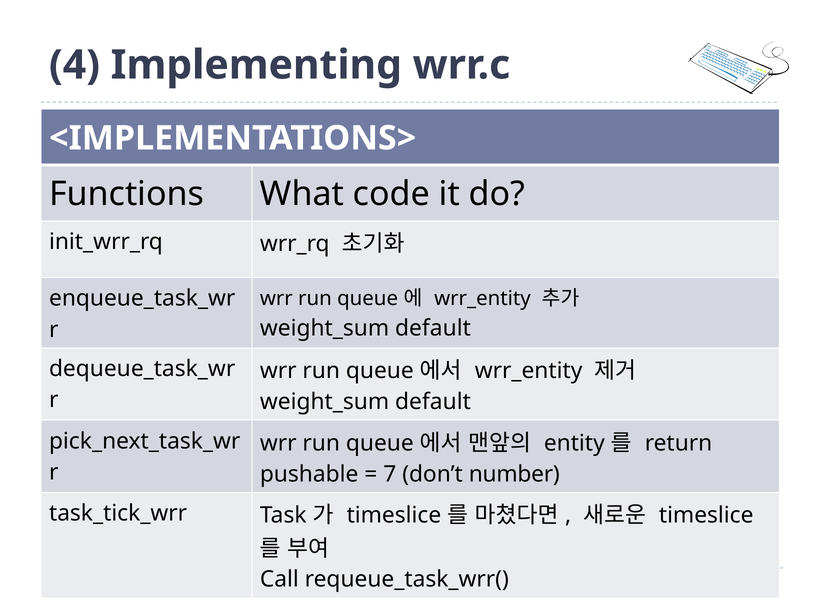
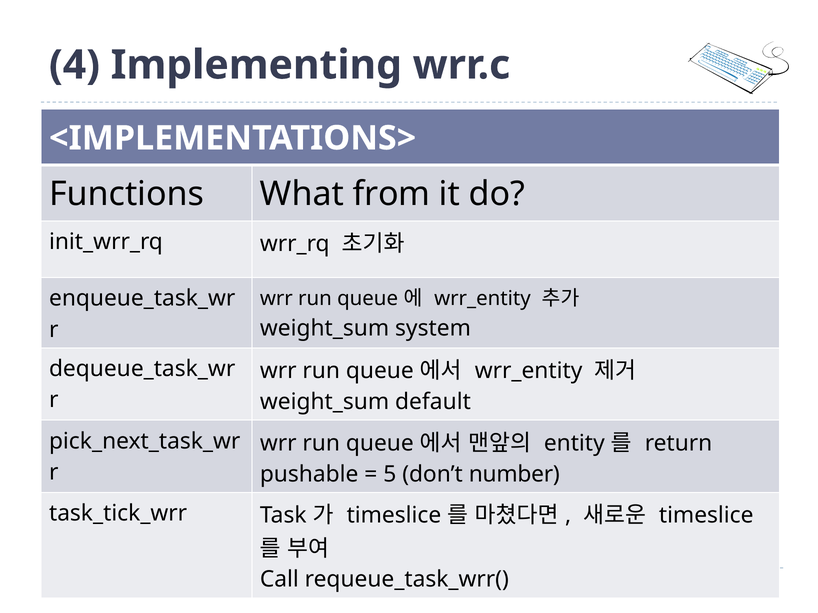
code: code -> from (392, 194)
default: default -> system (433, 328)
7: 7 -> 5 (390, 475)
